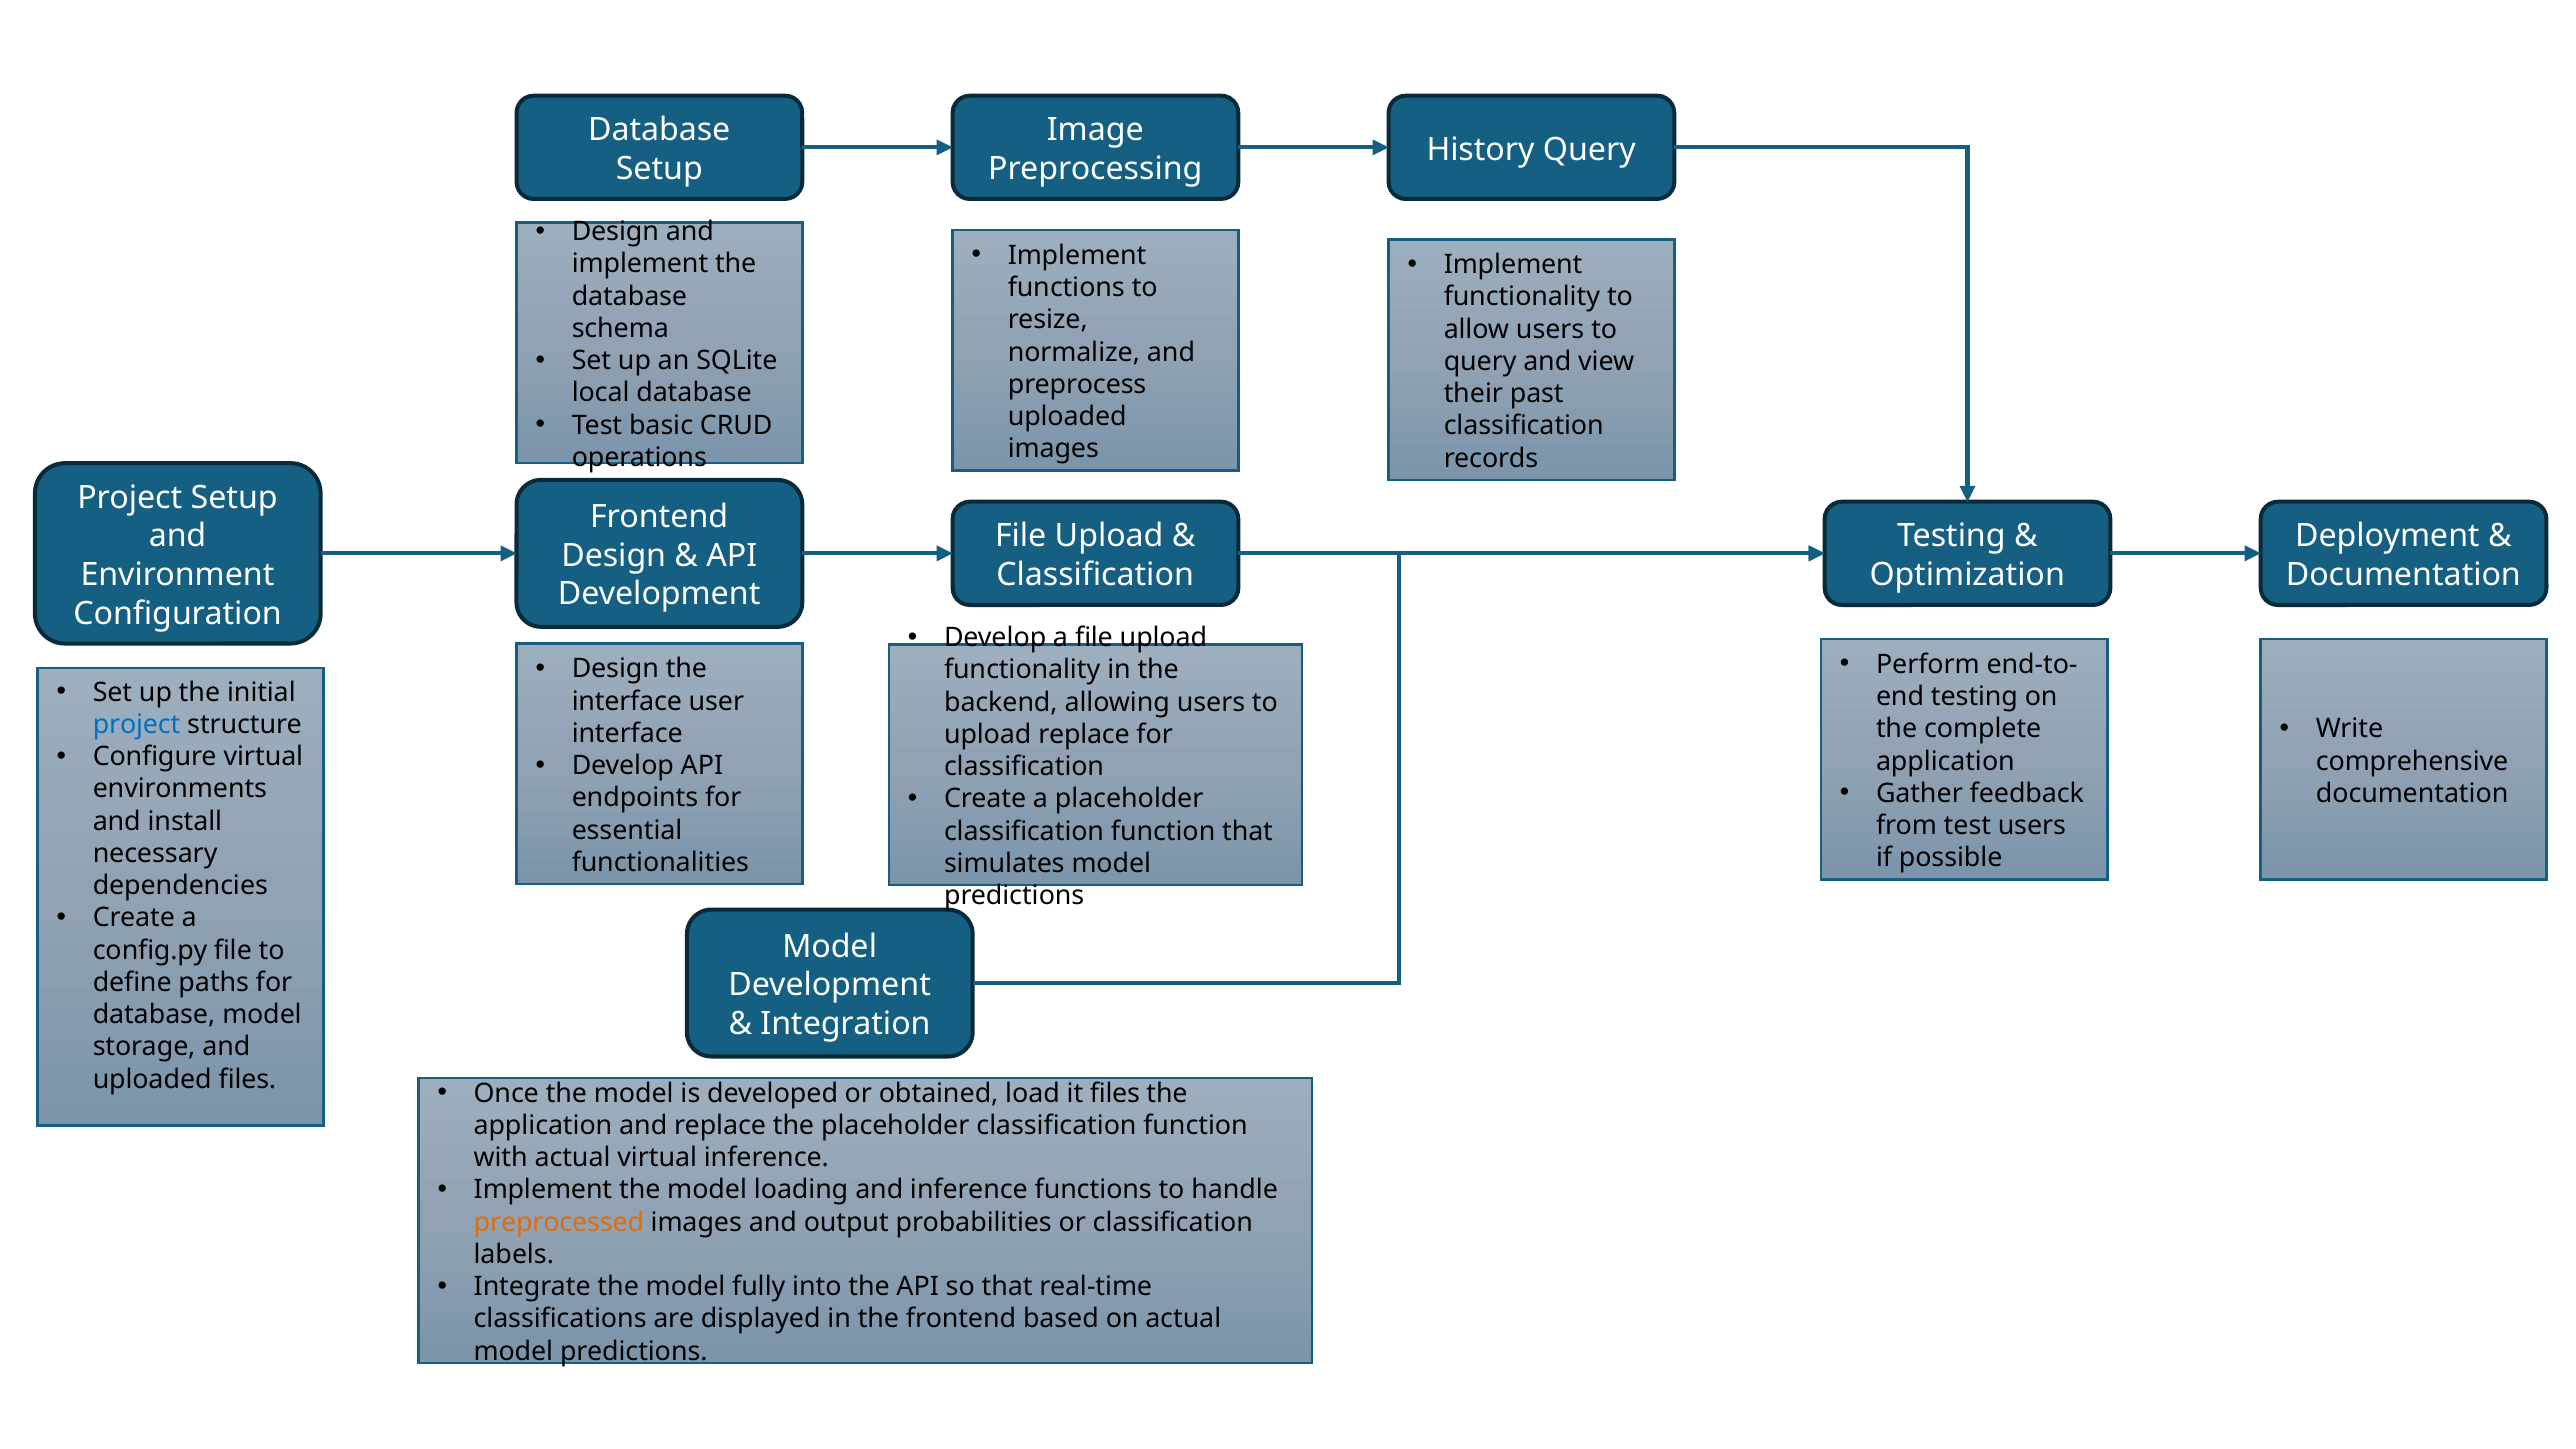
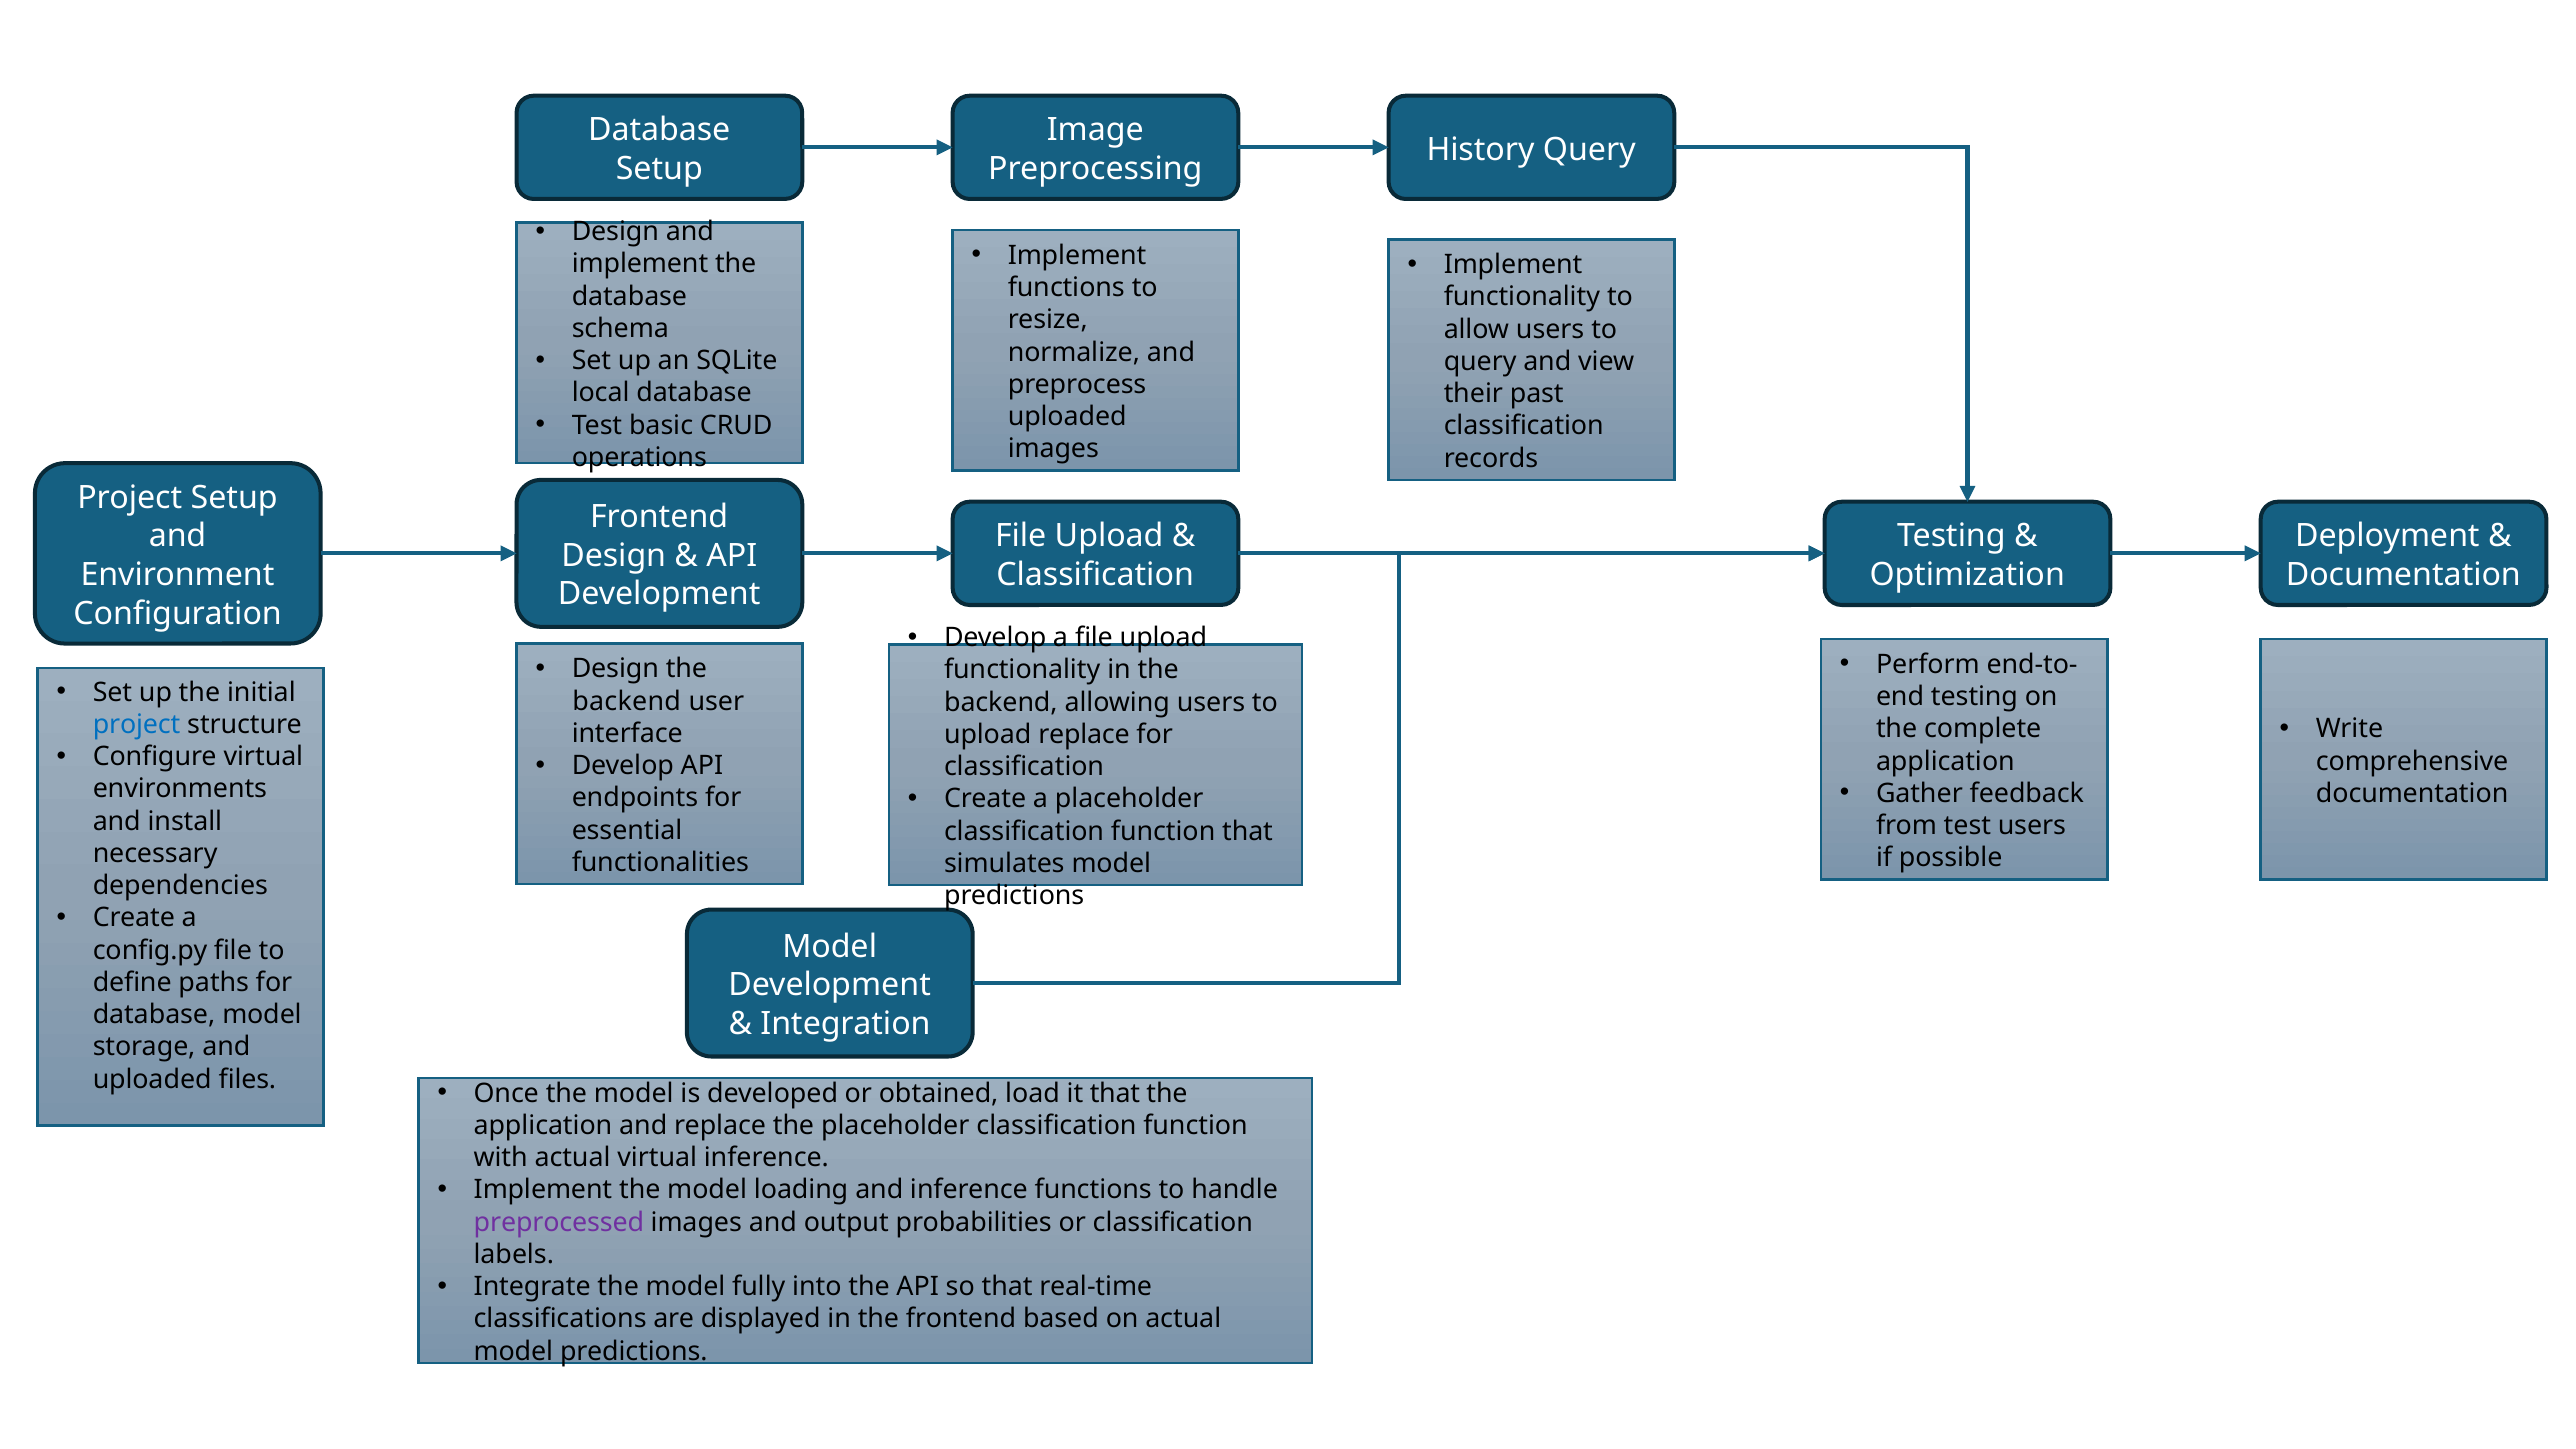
interface: interface -> backend (627, 701)
it files: files -> that (1115, 1093)
preprocessed colour: orange -> purple (559, 1222)
